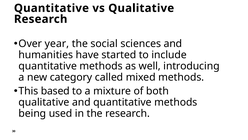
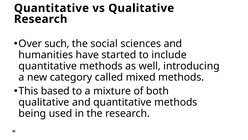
year: year -> such (57, 44)
